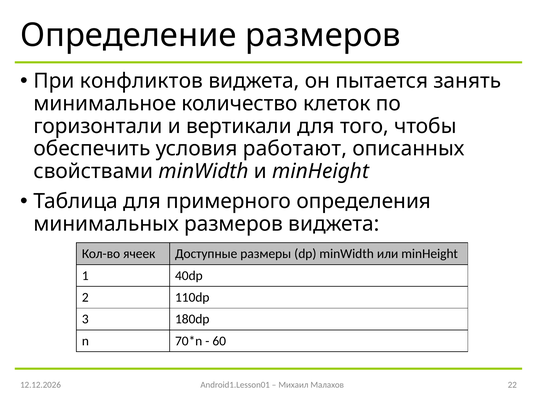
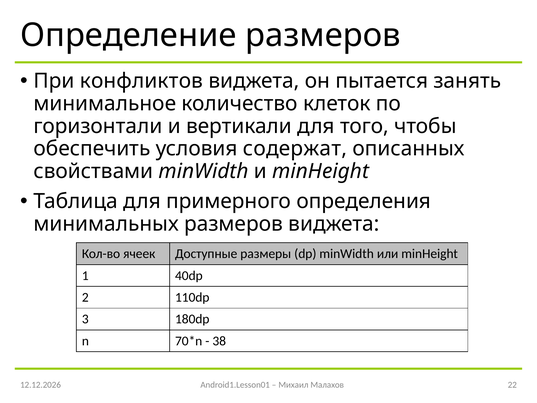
работают: работают -> содержат (295, 149)
60: 60 -> 38 (219, 341)
